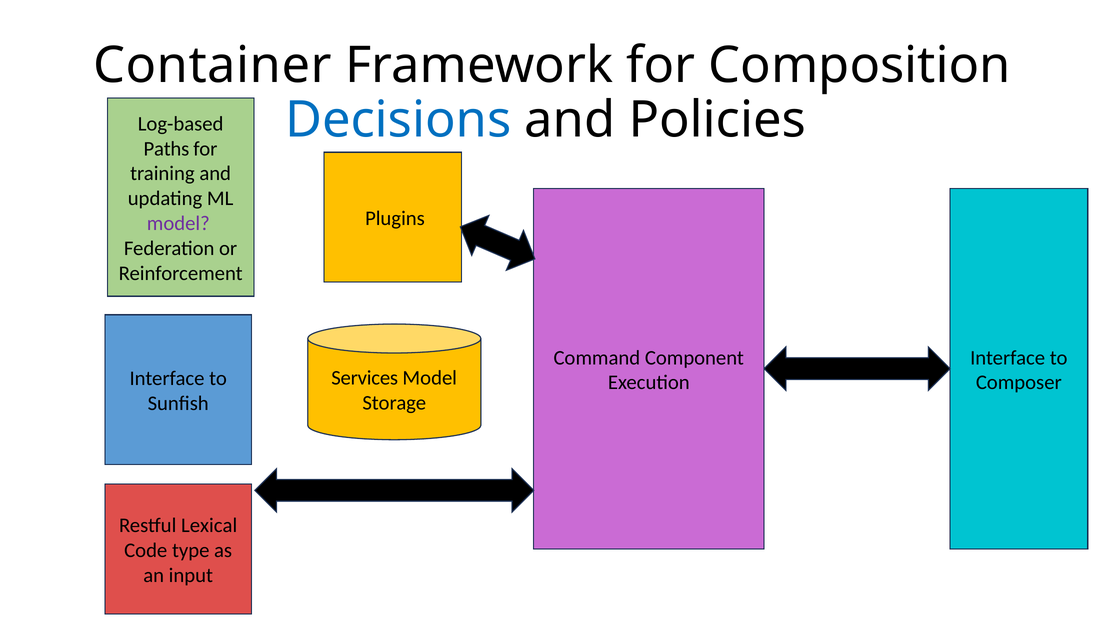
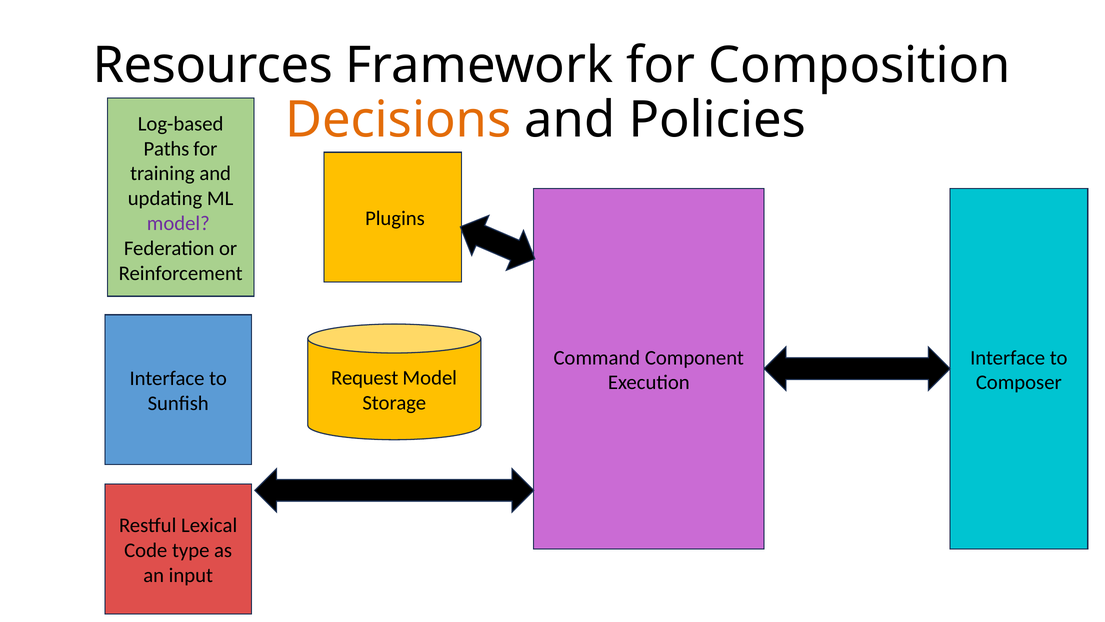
Container: Container -> Resources (213, 65)
Decisions colour: blue -> orange (398, 120)
Services: Services -> Request (365, 378)
